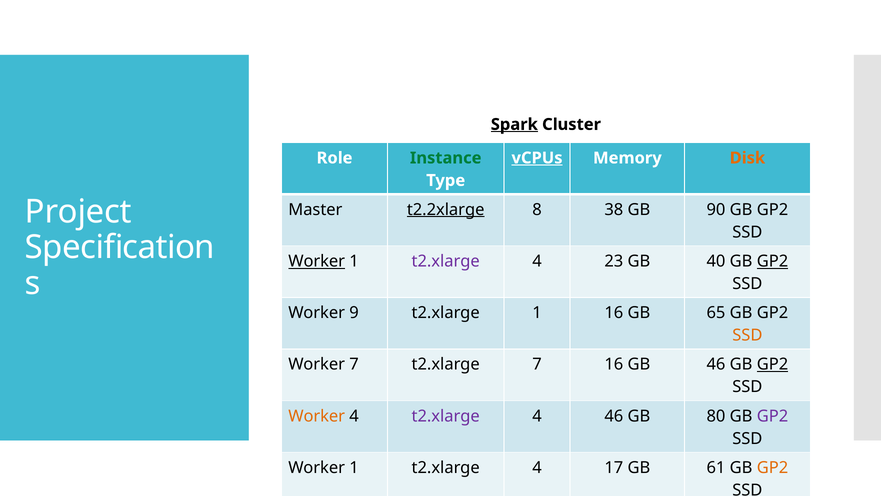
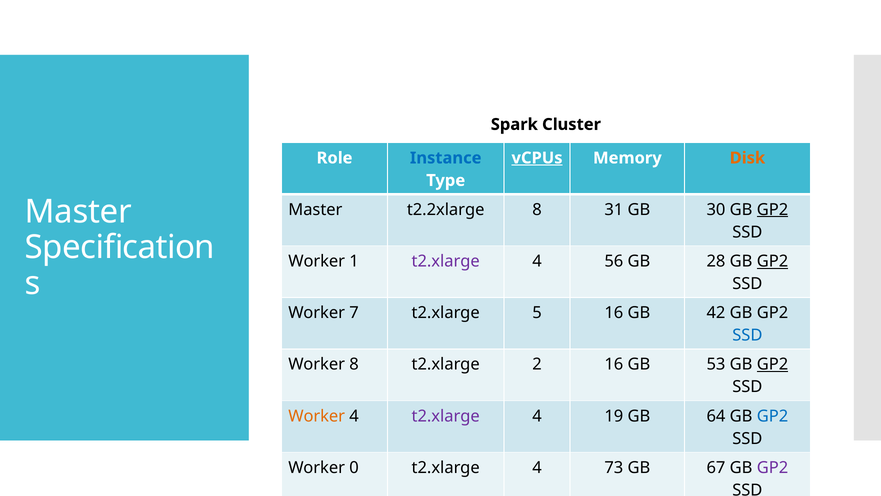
Spark underline: present -> none (514, 124)
Instance colour: green -> blue (446, 158)
Project: Project -> Master (78, 212)
t2.2xlarge underline: present -> none (446, 209)
38: 38 -> 31 (614, 209)
90: 90 -> 30 (716, 209)
GP2 underline: none -> present (772, 209)
Worker underline: present -> none (317, 261)
23: 23 -> 56 (614, 261)
40: 40 -> 28 (716, 261)
9: 9 -> 7 (354, 313)
t2.xlarge 1: 1 -> 5 (537, 313)
65: 65 -> 42 (716, 313)
SSD colour: orange -> blue (747, 335)
Worker 7: 7 -> 8 (354, 364)
t2.xlarge 7: 7 -> 2 (537, 364)
GB 46: 46 -> 53 (716, 364)
4 46: 46 -> 19 (614, 416)
80: 80 -> 64 (716, 416)
GP2 colour: purple -> blue (772, 416)
1: 1 -> 0 (354, 467)
17: 17 -> 73 (614, 467)
61: 61 -> 67 (716, 467)
GP2 colour: orange -> purple (772, 467)
